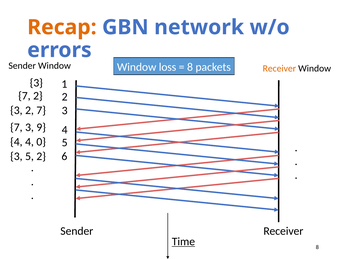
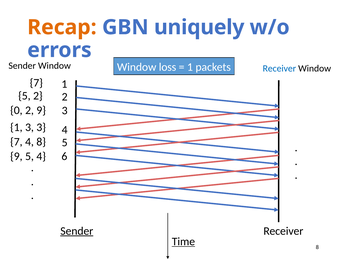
network: network -> uniquely (199, 27)
Receiver colour: orange -> blue (279, 69)
8: 8 -> 1 (190, 67)
3: 3 -> 7 (36, 83)
7: 7 -> 5 (24, 96)
3: 3 -> 0 (16, 110)
7: 7 -> 9 (41, 110)
7: 7 -> 1 (16, 128)
3 9: 9 -> 3 (41, 128)
4: 4 -> 7 (16, 142)
4 0: 0 -> 8 (41, 142)
3: 3 -> 9 (16, 157)
5 2: 2 -> 4 (41, 157)
Sender underline: none -> present (77, 231)
